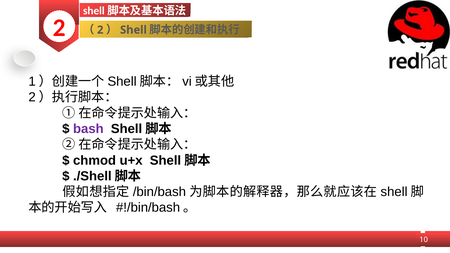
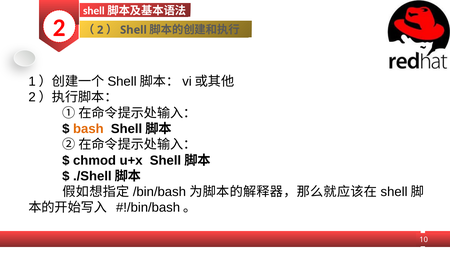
bash colour: purple -> orange (88, 129)
